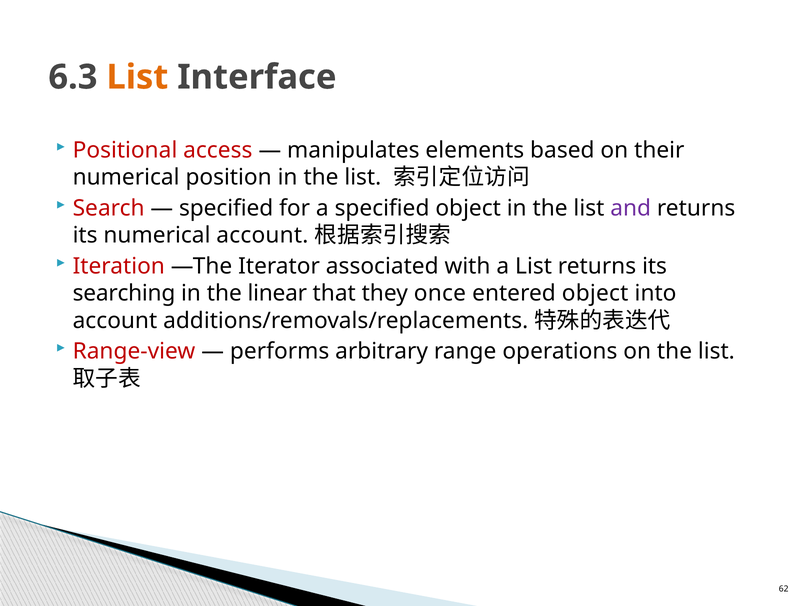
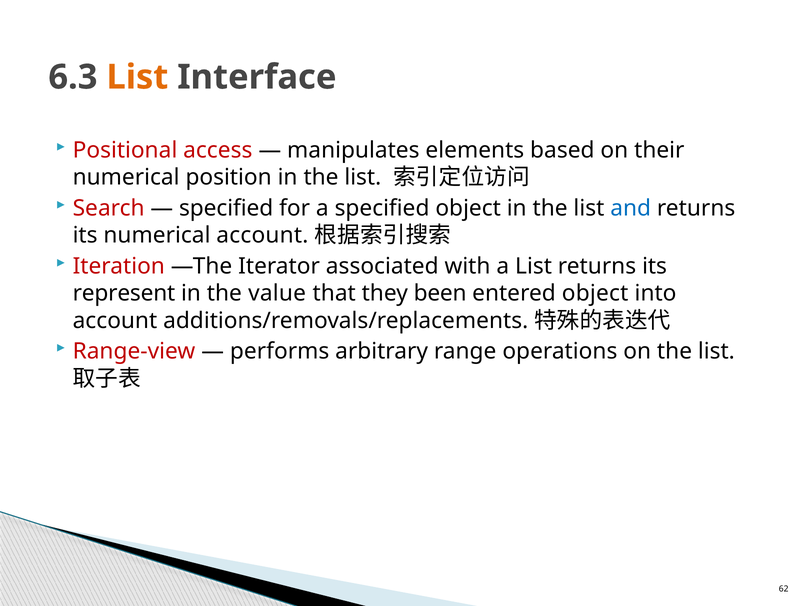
and colour: purple -> blue (631, 208)
searching: searching -> represent (124, 293)
linear: linear -> value (277, 293)
once: once -> been (440, 293)
